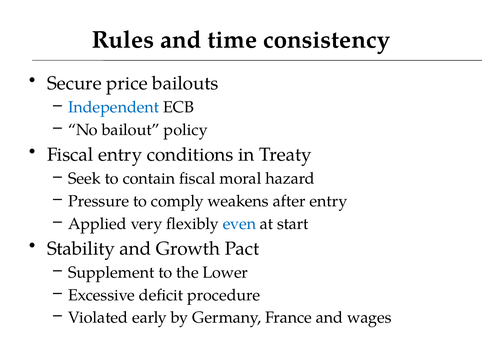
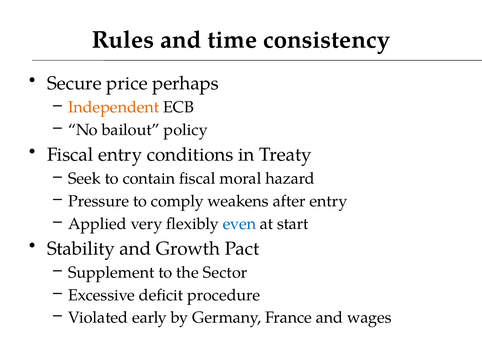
bailouts: bailouts -> perhaps (185, 83)
Independent colour: blue -> orange (114, 107)
Lower: Lower -> Sector (225, 272)
